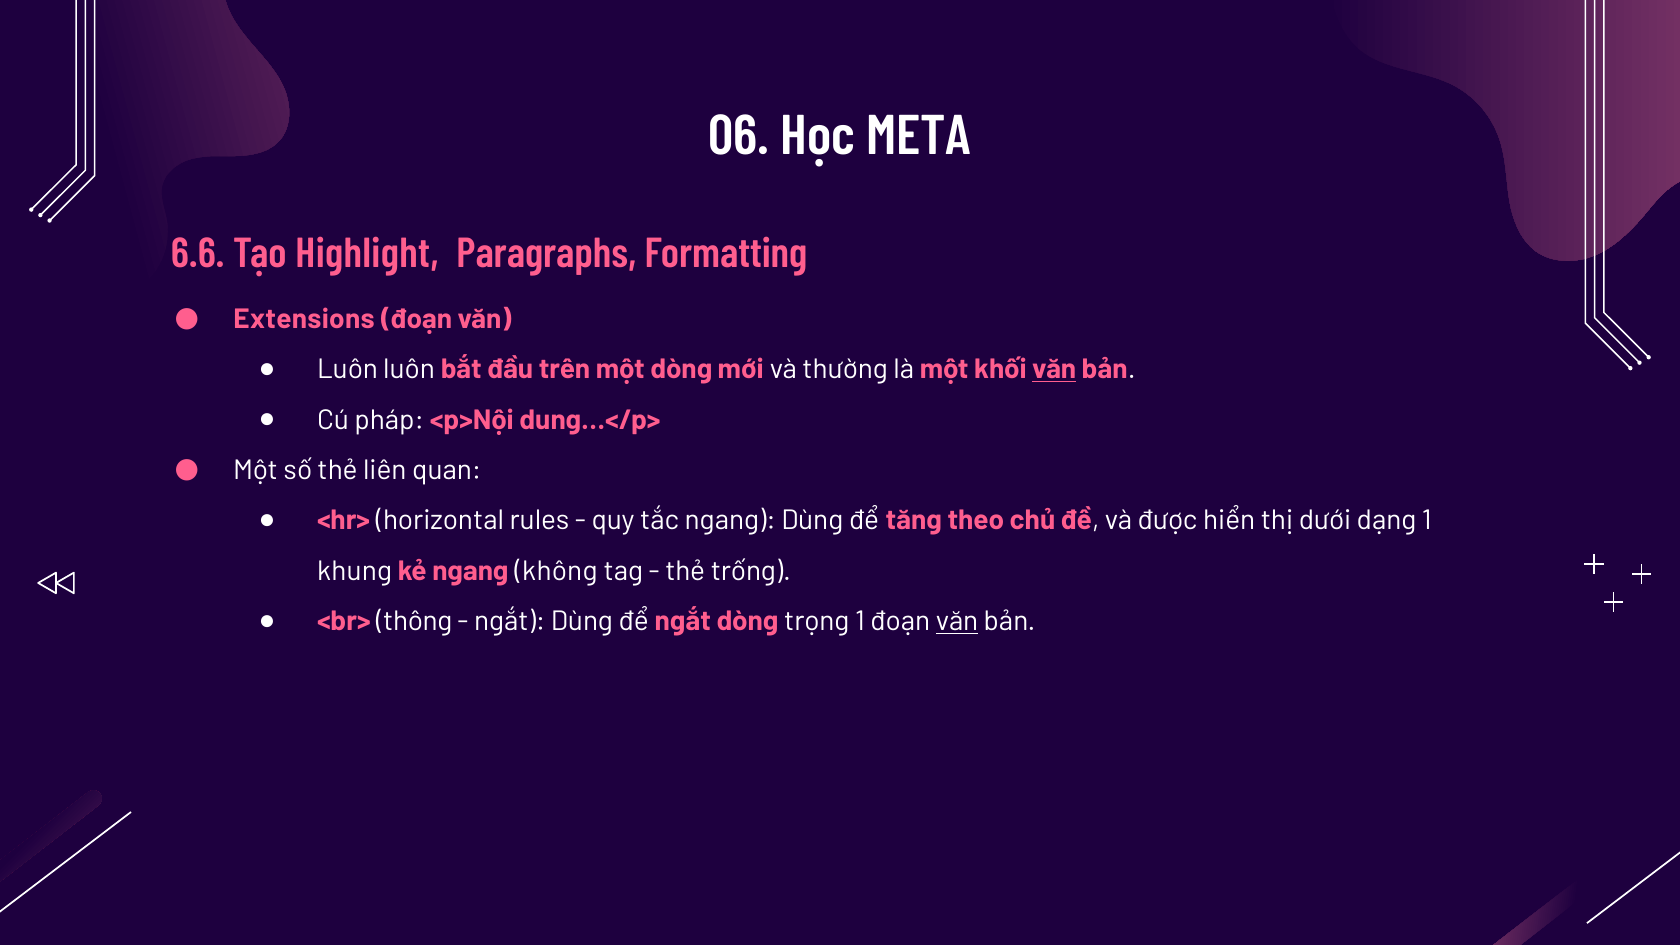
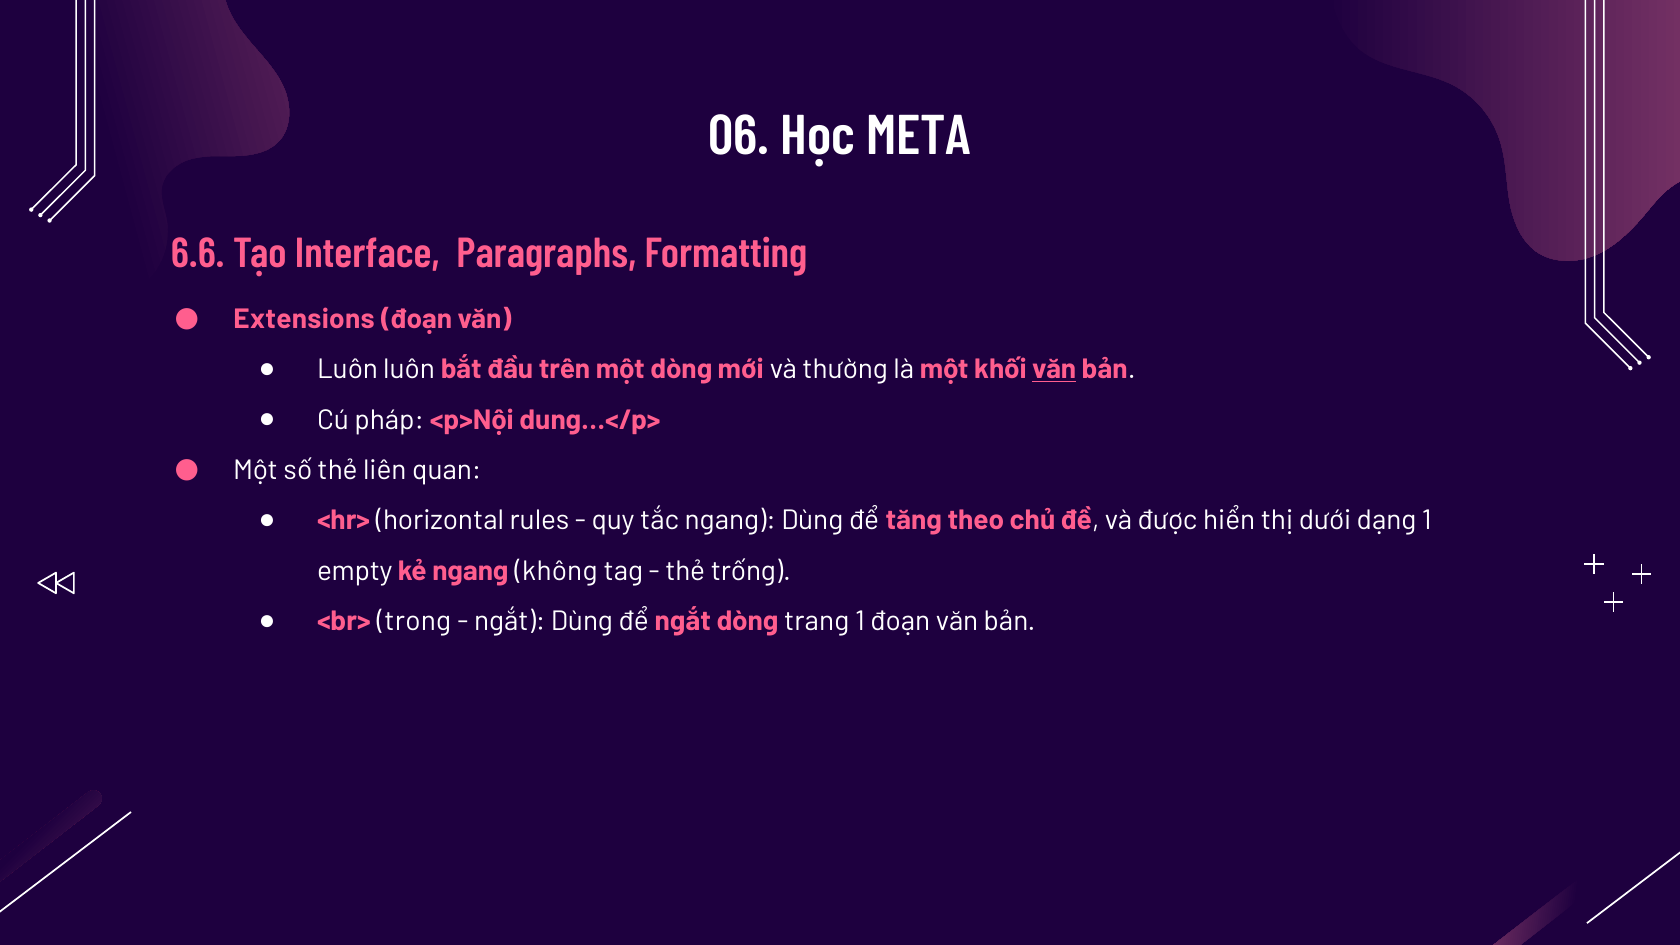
Highlight: Highlight -> Interface (367, 254)
khung: khung -> empty (355, 571)
thông: thông -> trong (414, 622)
trọng: trọng -> trang (817, 622)
văn underline: present -> none (957, 622)
